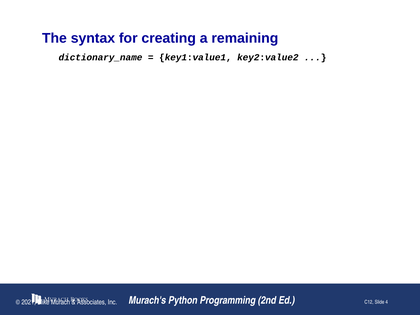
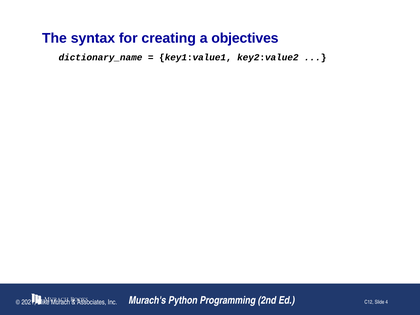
remaining: remaining -> objectives (245, 38)
